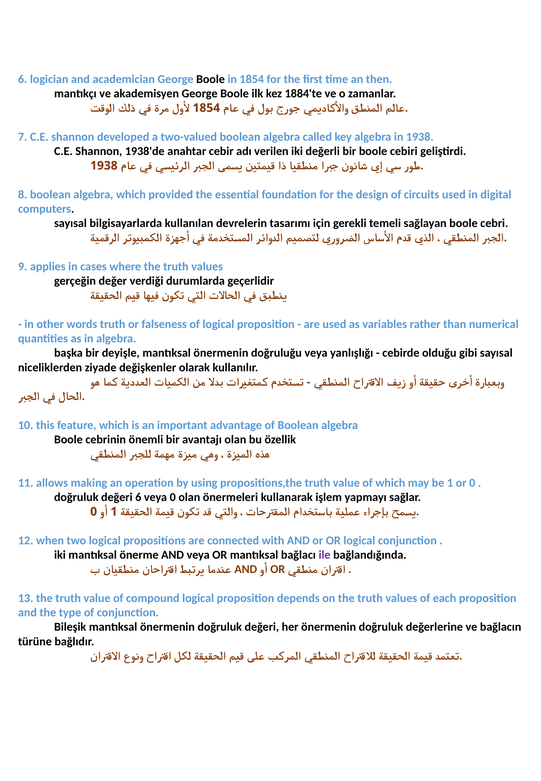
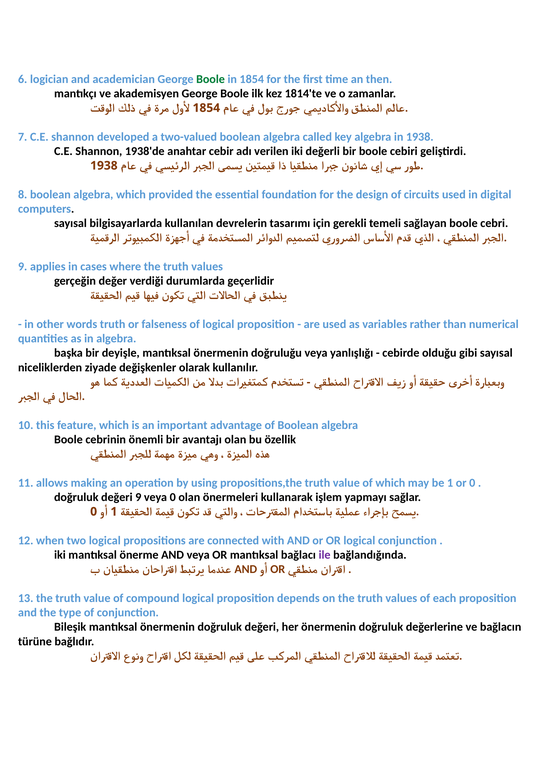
Boole colour: black -> green (211, 79)
1884'te: 1884'te -> 1814'te (303, 94)
değeri 6: 6 -> 9 (138, 498)
